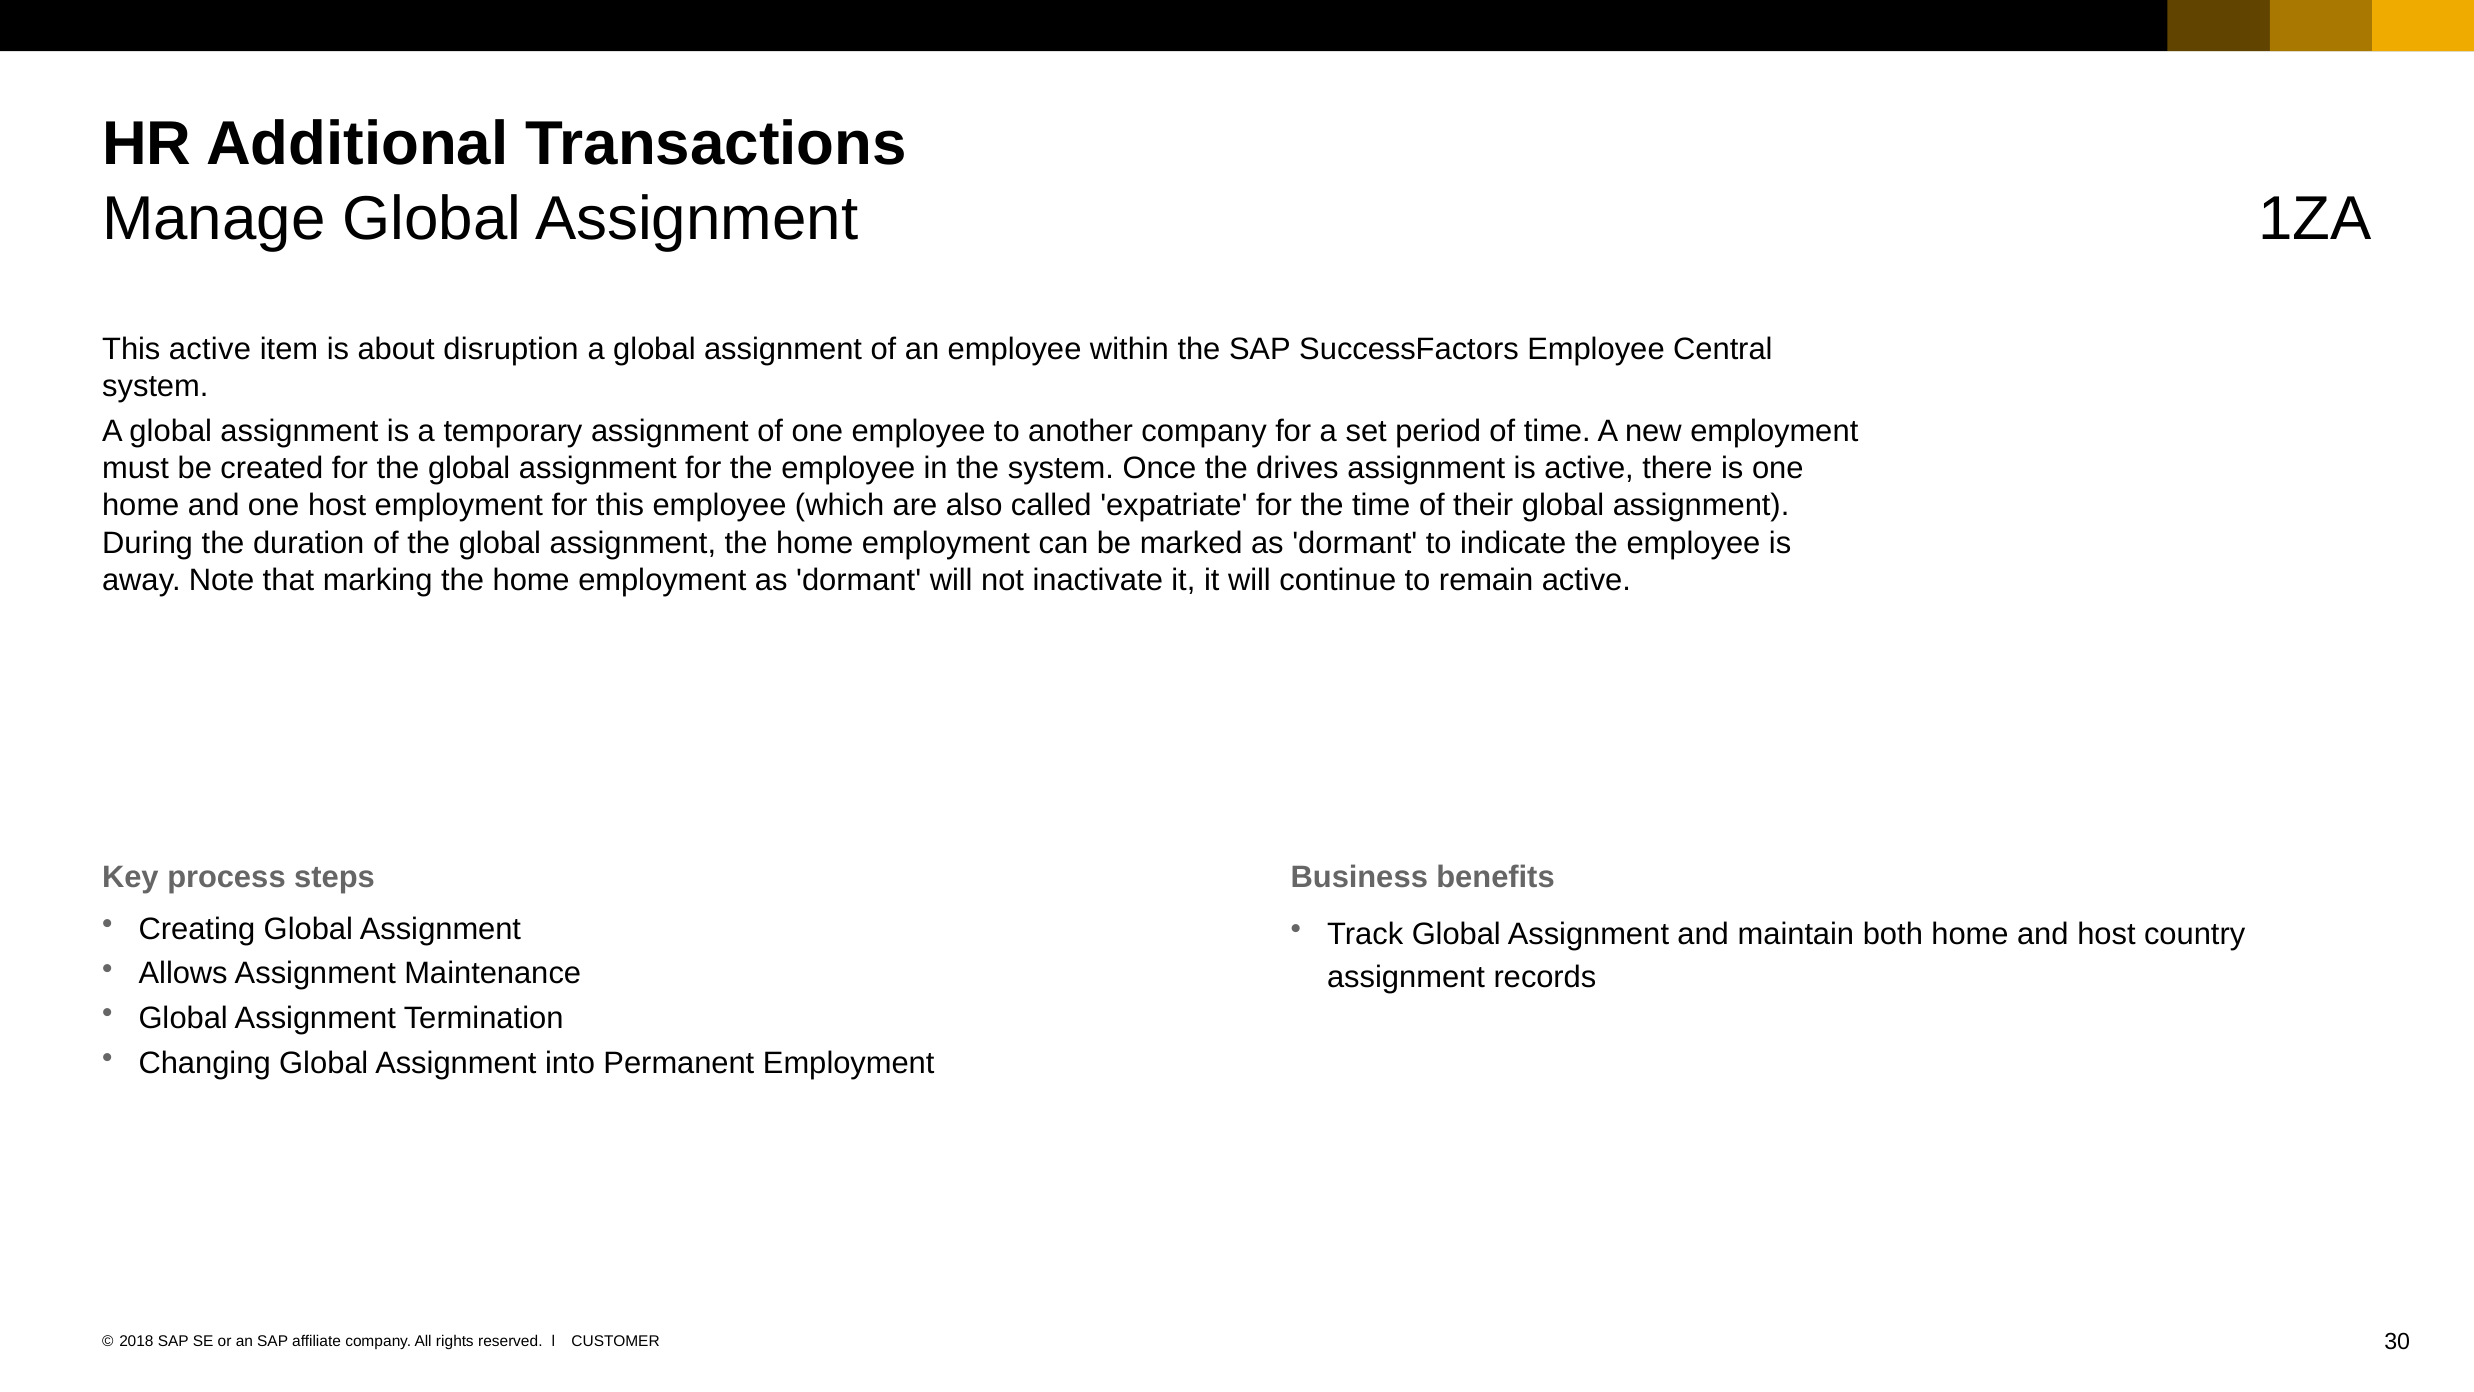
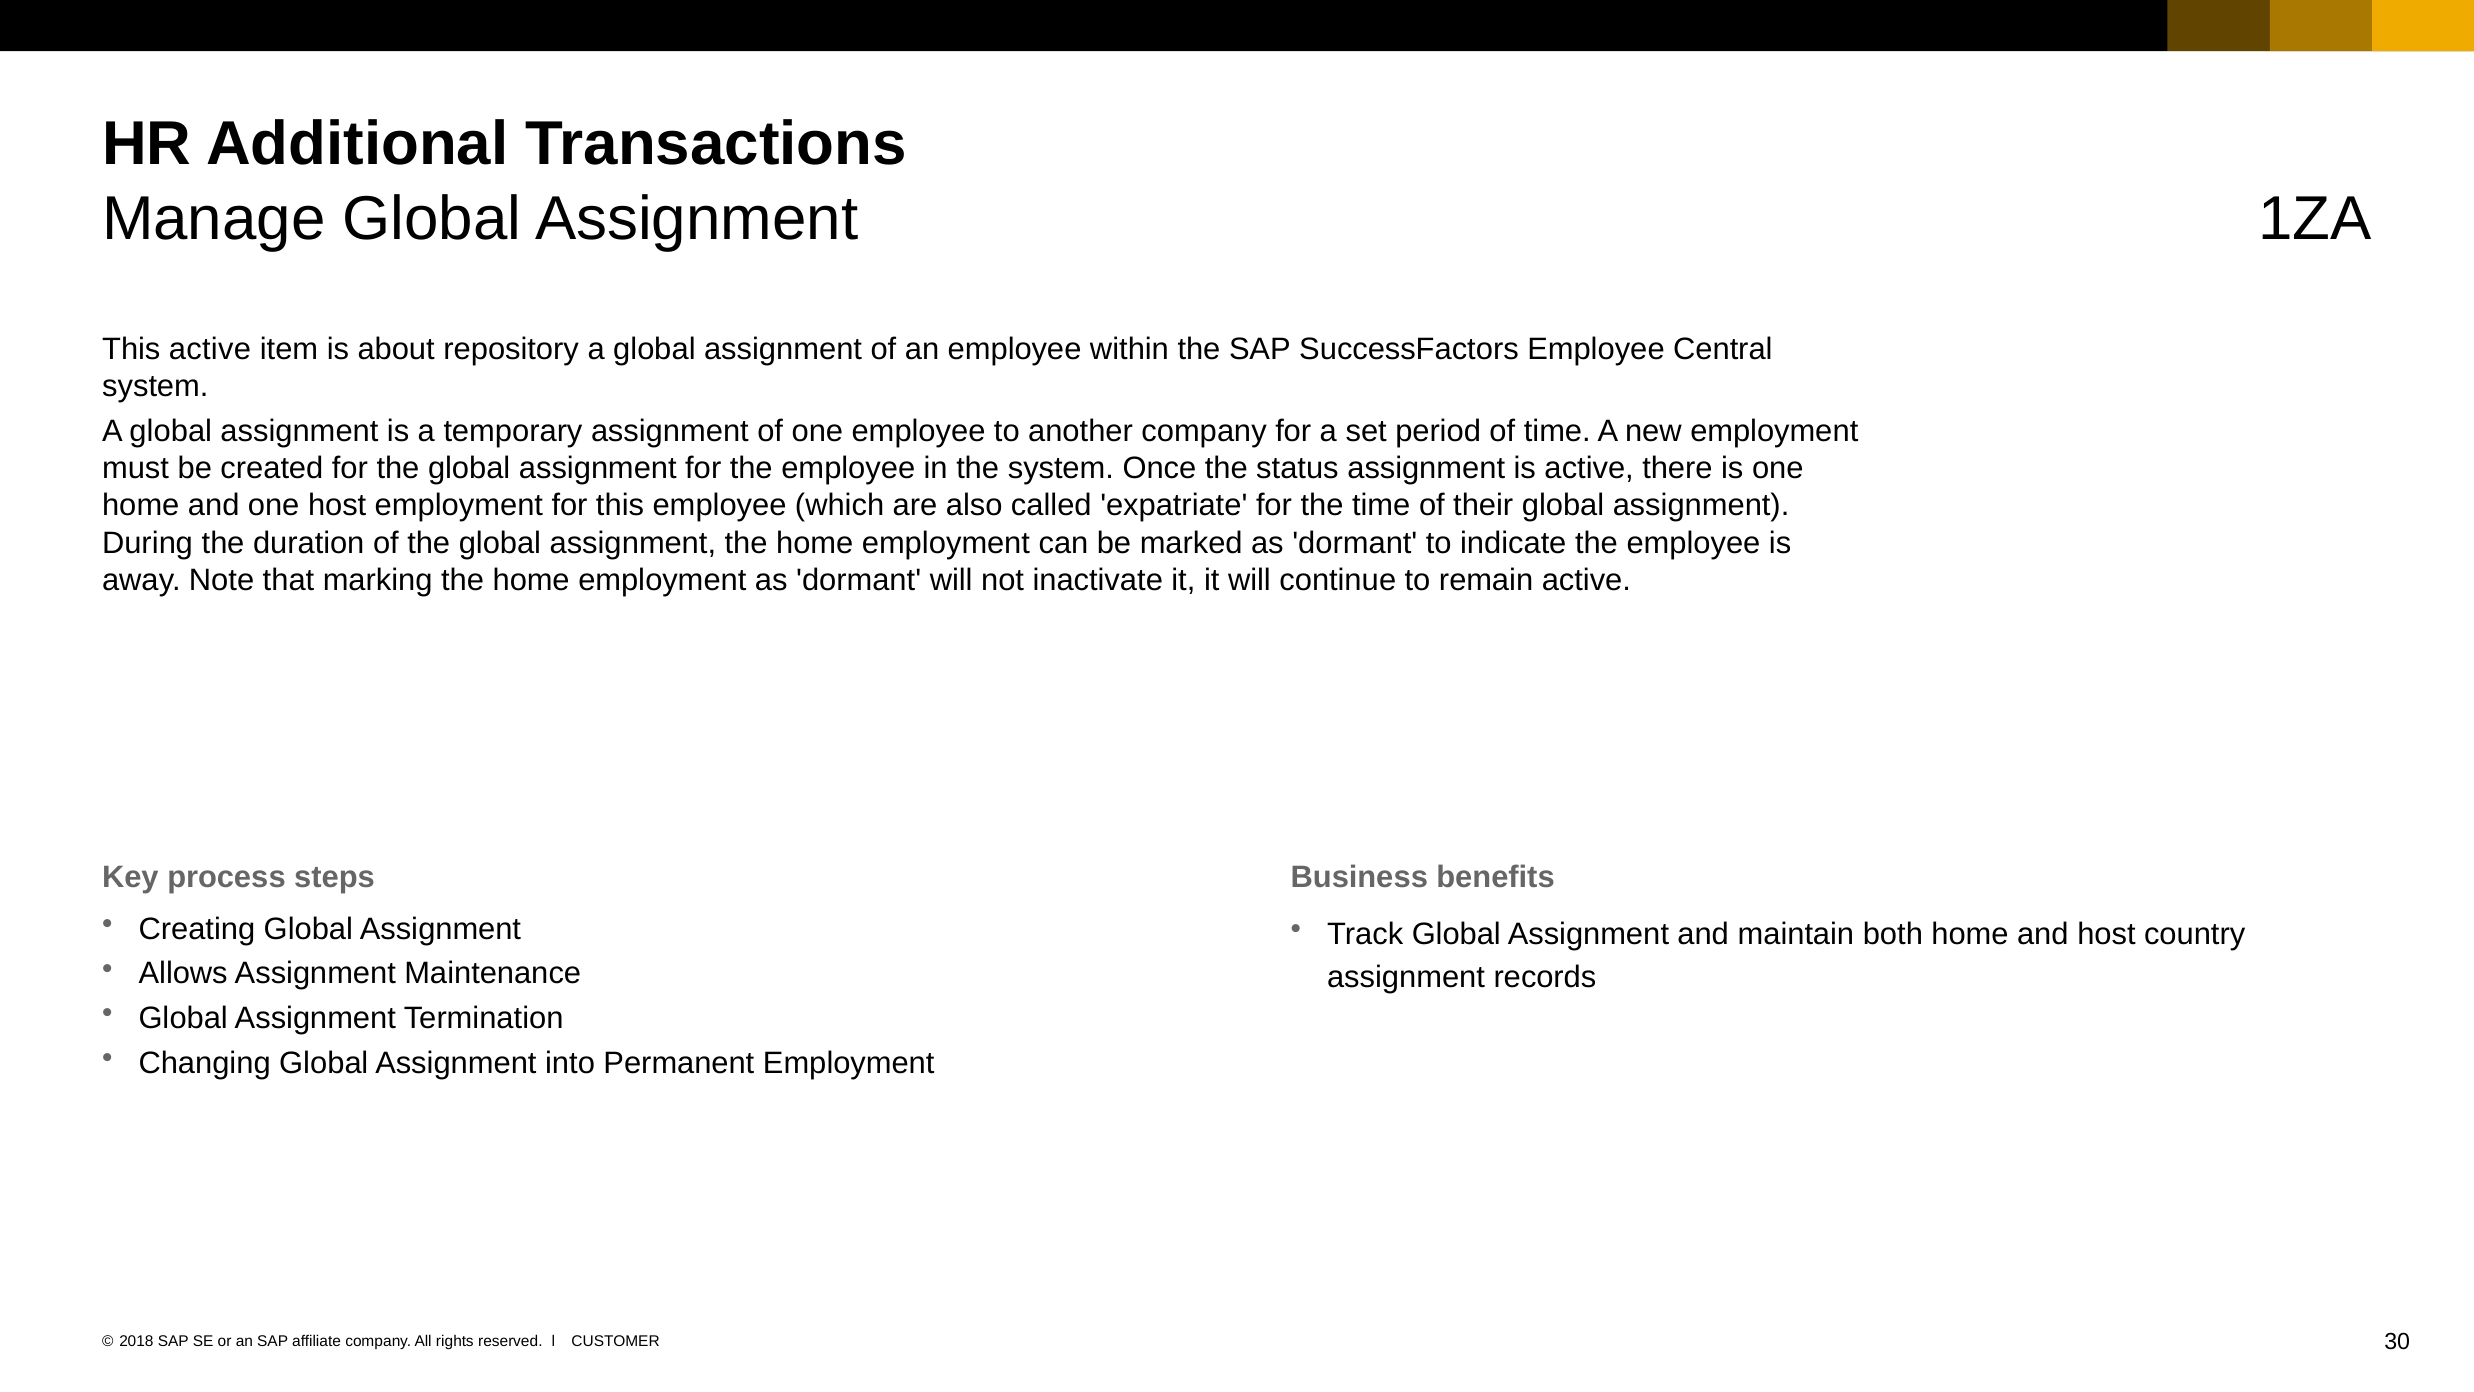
disruption: disruption -> repository (511, 349)
drives: drives -> status (1297, 468)
